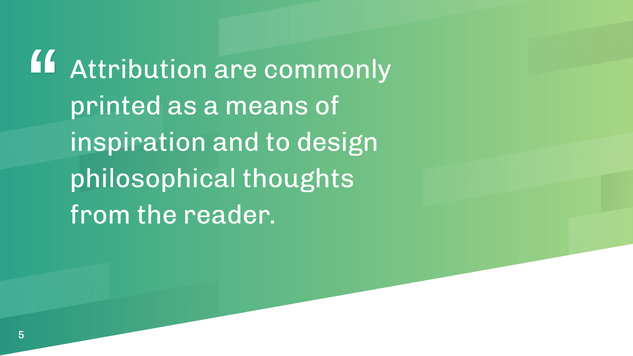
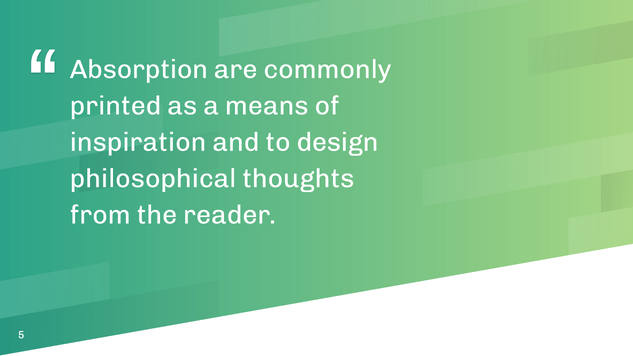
Attribution: Attribution -> Absorption (139, 69)
